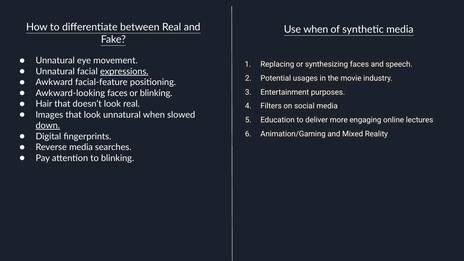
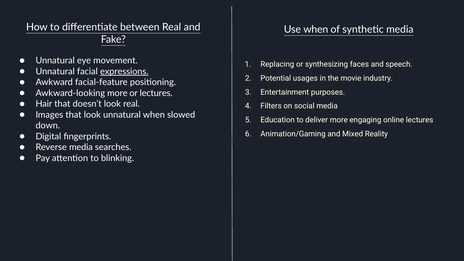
Awkward-looking faces: faces -> more (117, 93)
or blinking: blinking -> lectures (156, 93)
down underline: present -> none (48, 126)
